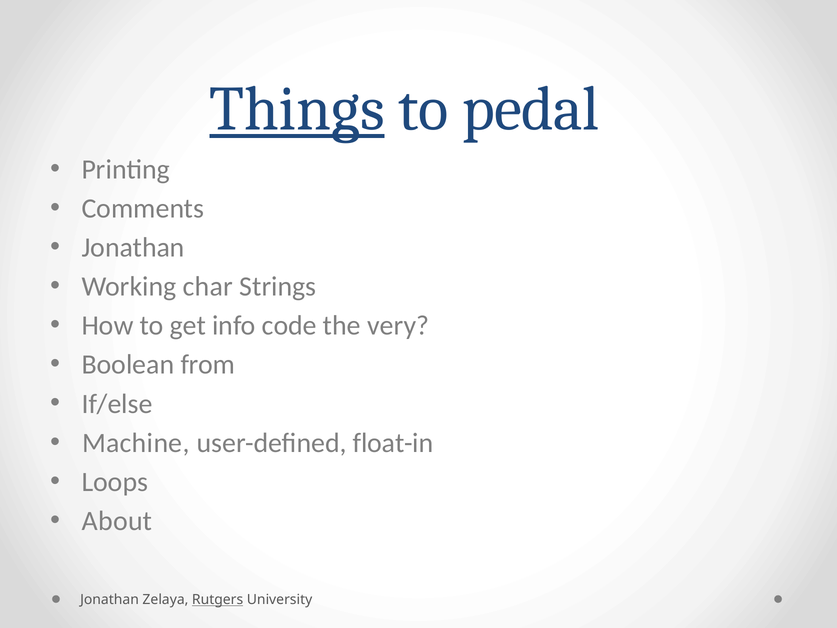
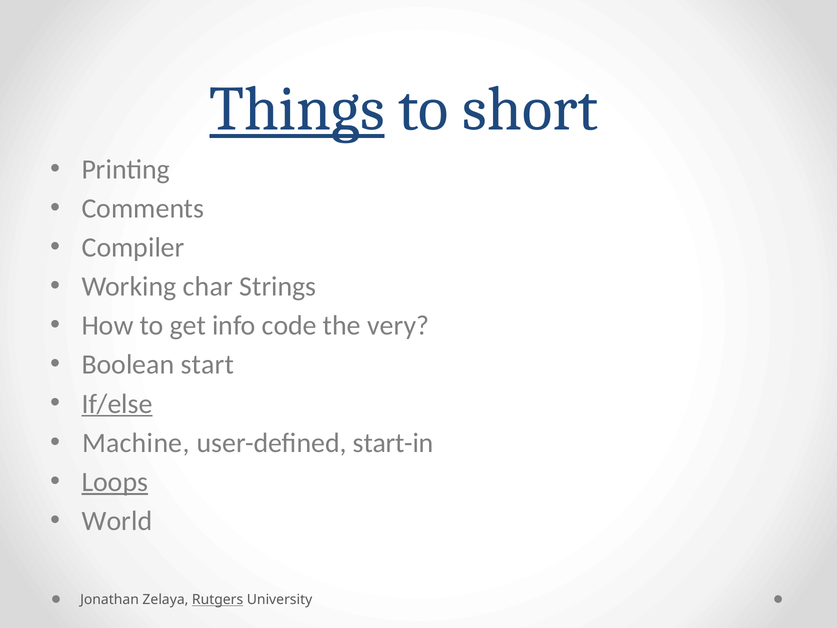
pedal: pedal -> short (530, 109)
Jonathan: Jonathan -> Compiler (133, 247)
from: from -> start (207, 365)
If/else underline: none -> present (117, 404)
float-in: float-in -> start-in (393, 443)
Loops underline: none -> present (115, 482)
About: About -> World (117, 521)
